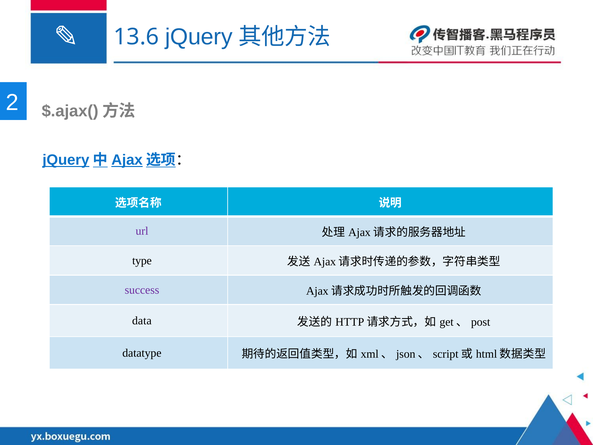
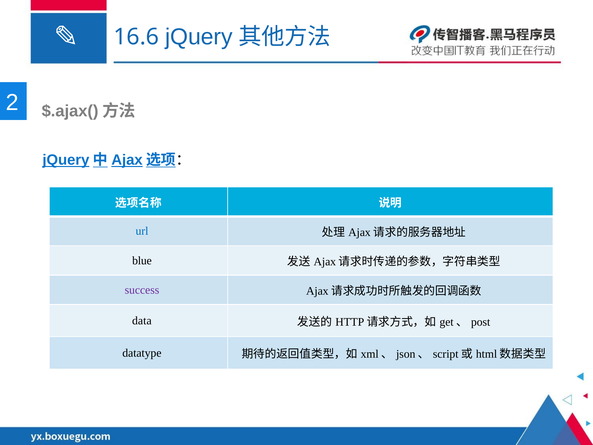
13.6: 13.6 -> 16.6 (136, 37)
url colour: purple -> blue (142, 231)
type: type -> blue (142, 260)
